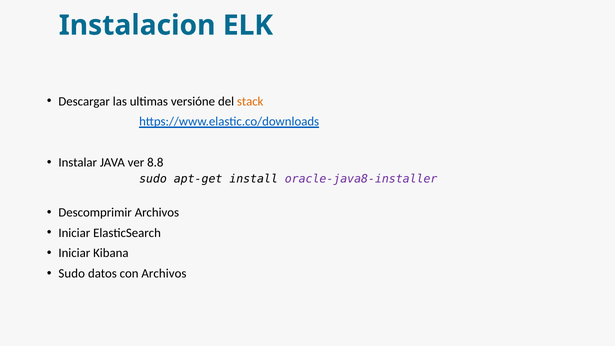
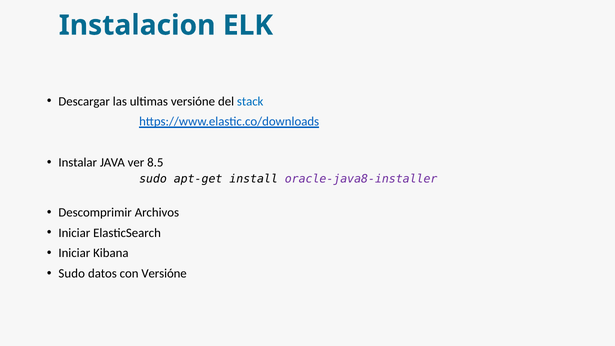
stack colour: orange -> blue (250, 101)
8.8: 8.8 -> 8.5 (155, 162)
con Archivos: Archivos -> Versióne (164, 273)
